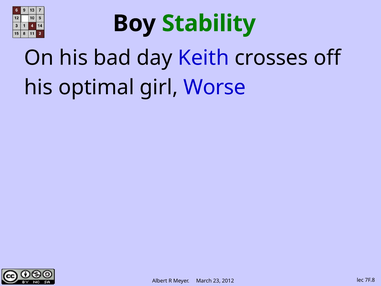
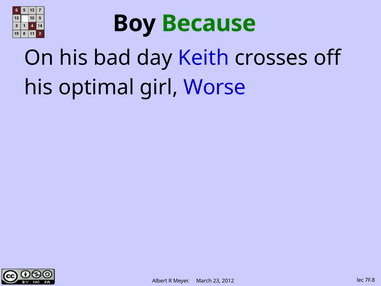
Stability: Stability -> Because (209, 23)
